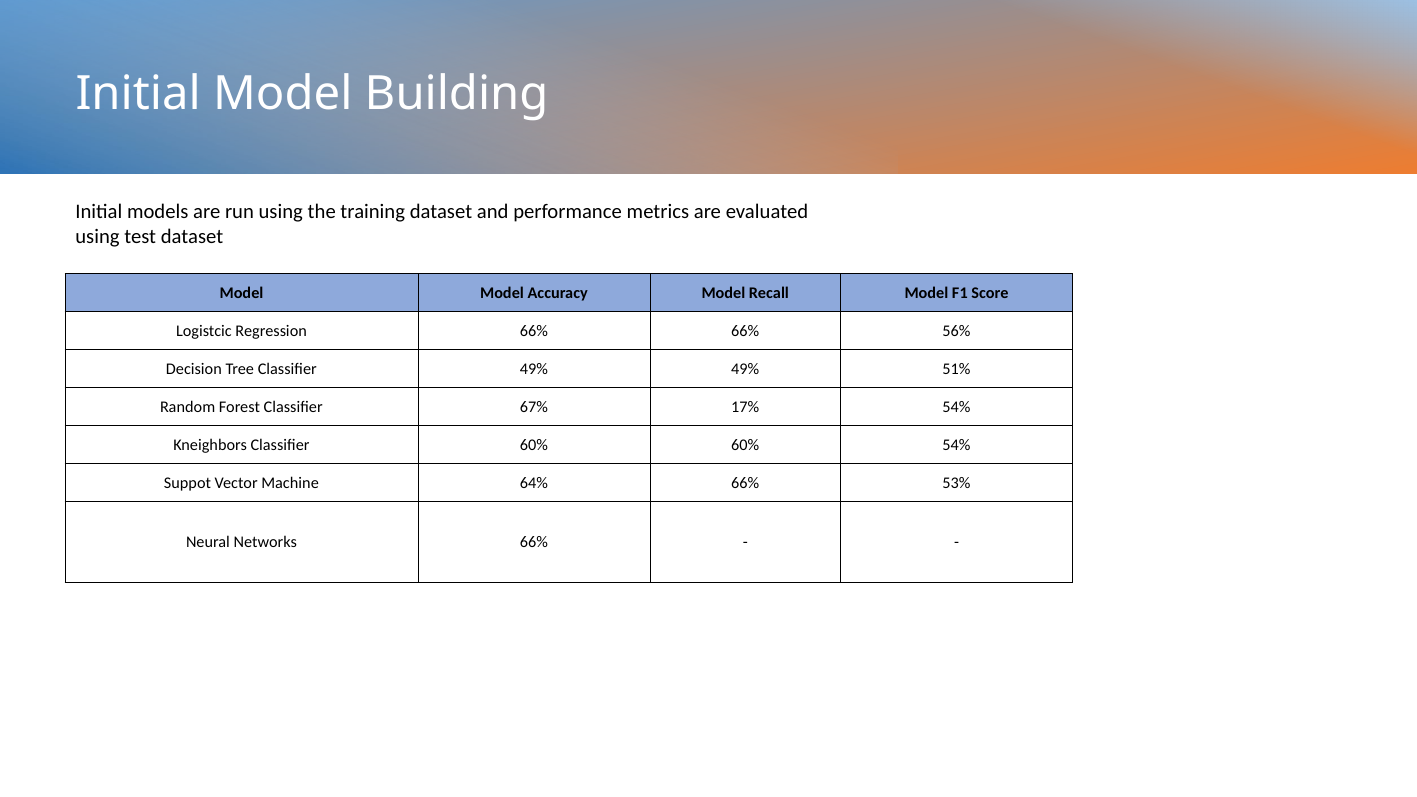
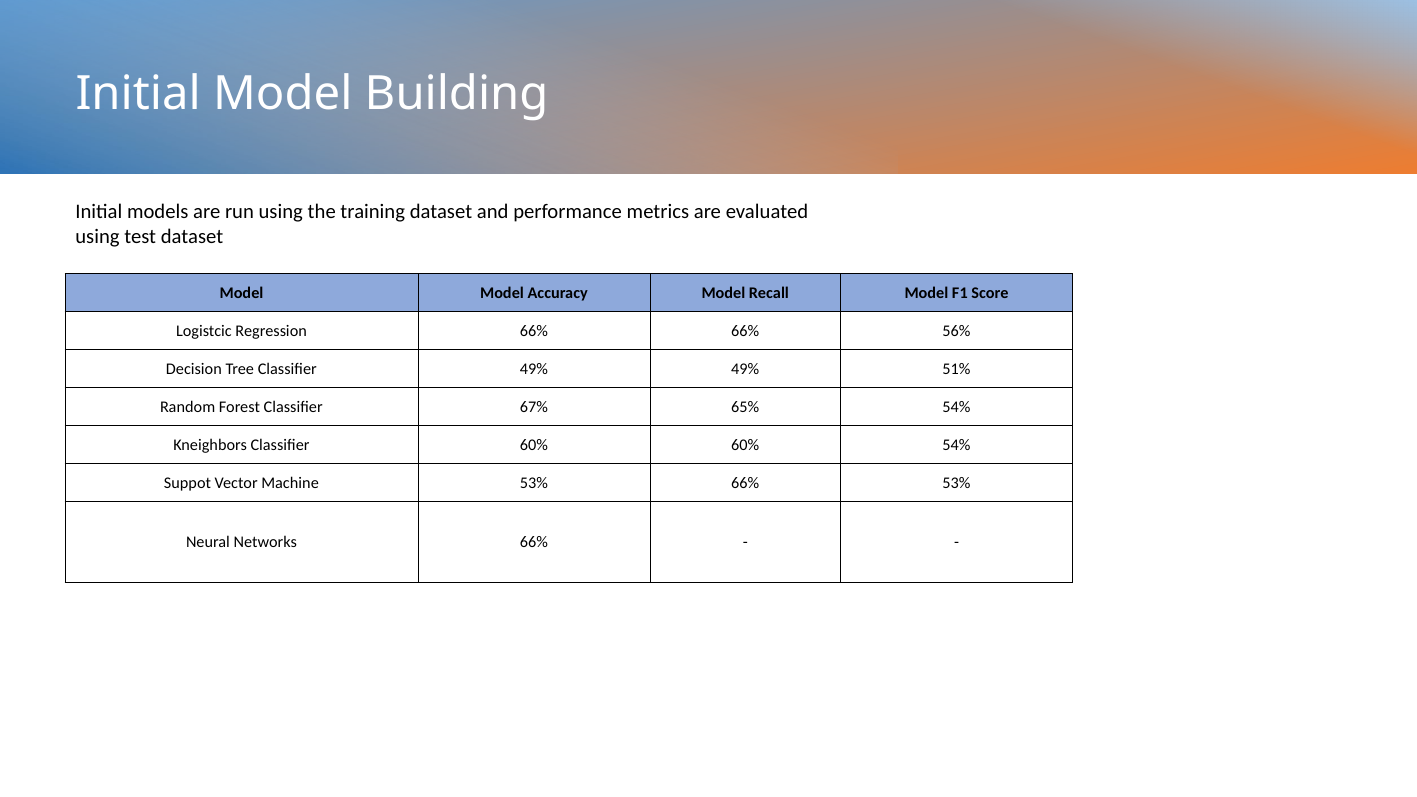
17%: 17% -> 65% (745, 407)
Machine 64%: 64% -> 53% (534, 483)
